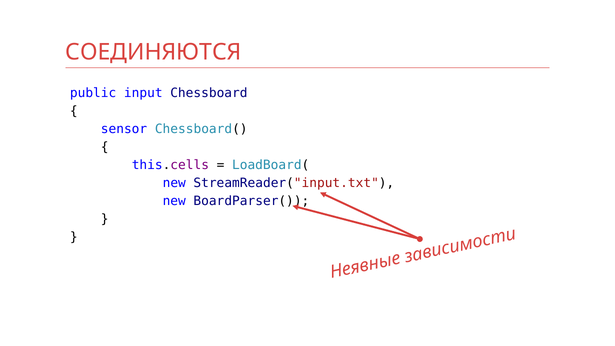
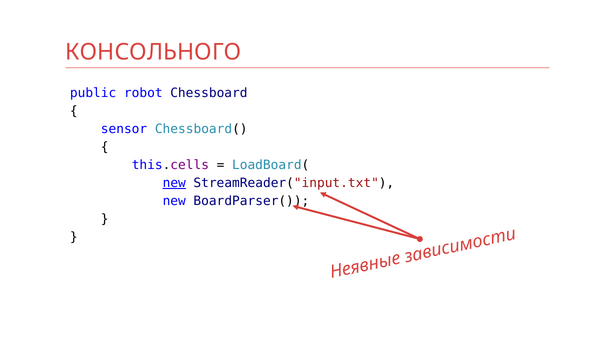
СОЕДИНЯЮТСЯ: СОЕДИНЯЮТСЯ -> КОНСОЛЬНОГО (153, 52)
input: input -> robot (143, 93)
new underline: none -> present (174, 183)
